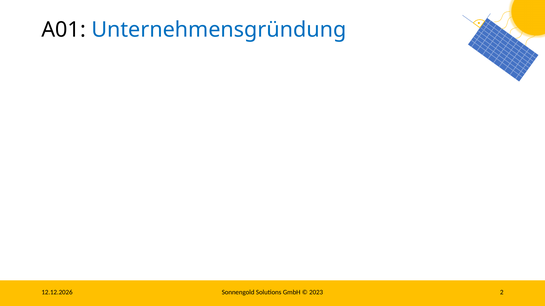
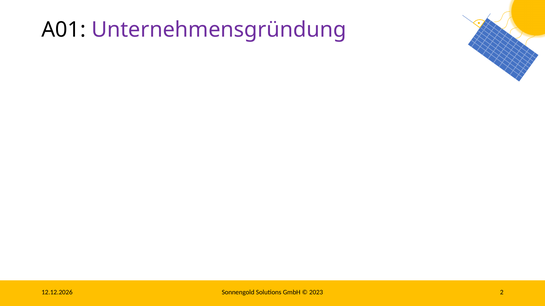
Unternehmensgründung colour: blue -> purple (219, 30)
